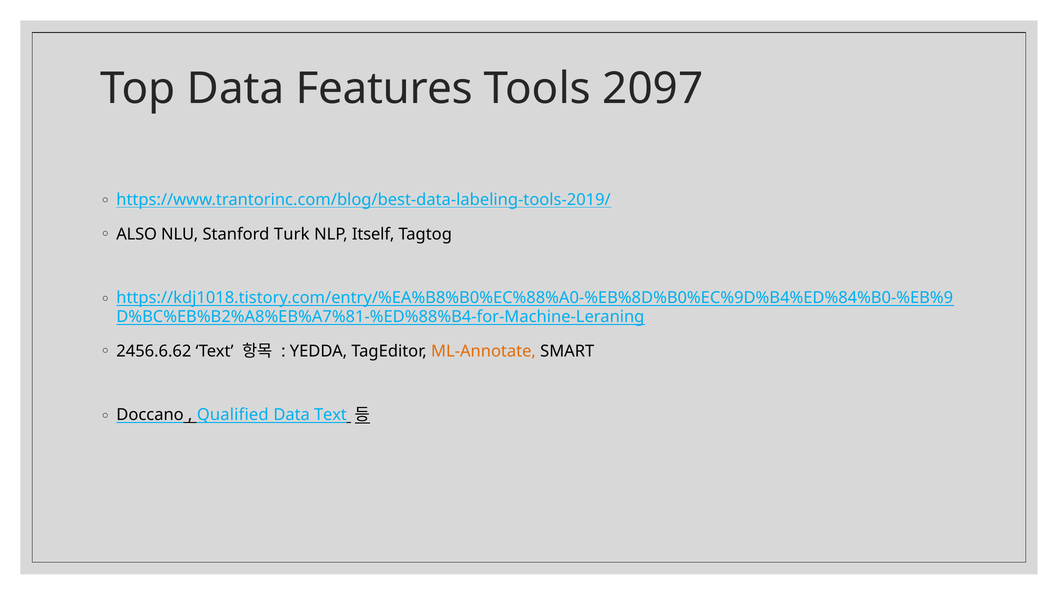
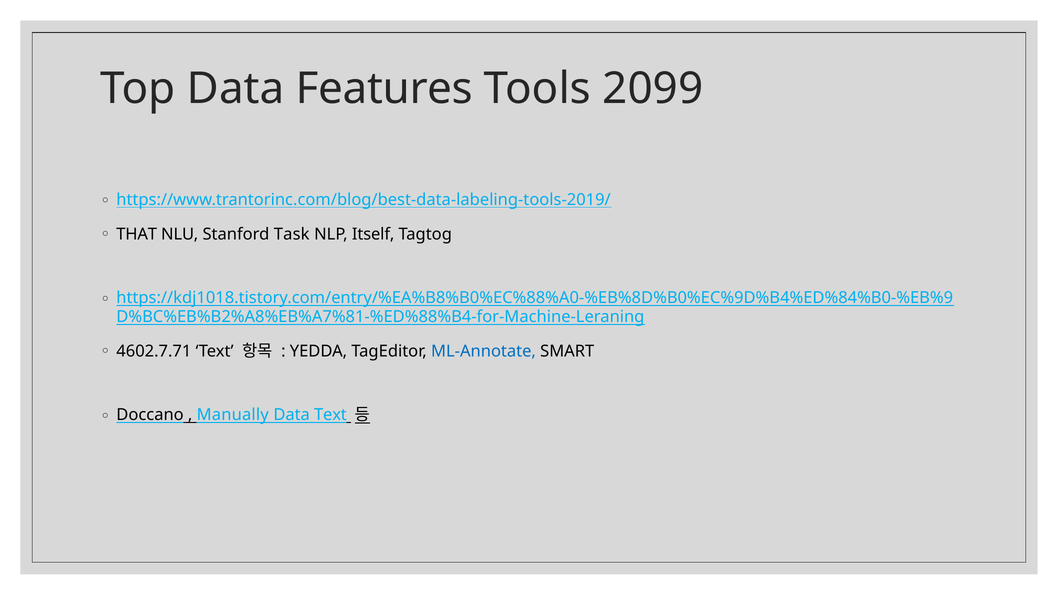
2097: 2097 -> 2099 (653, 89)
ALSO: ALSO -> THAT (137, 234)
Turk: Turk -> Task (292, 234)
2456.6.62: 2456.6.62 -> 4602.7.71 (154, 351)
ML-Annotate colour: orange -> blue (484, 351)
Qualified: Qualified -> Manually (233, 415)
